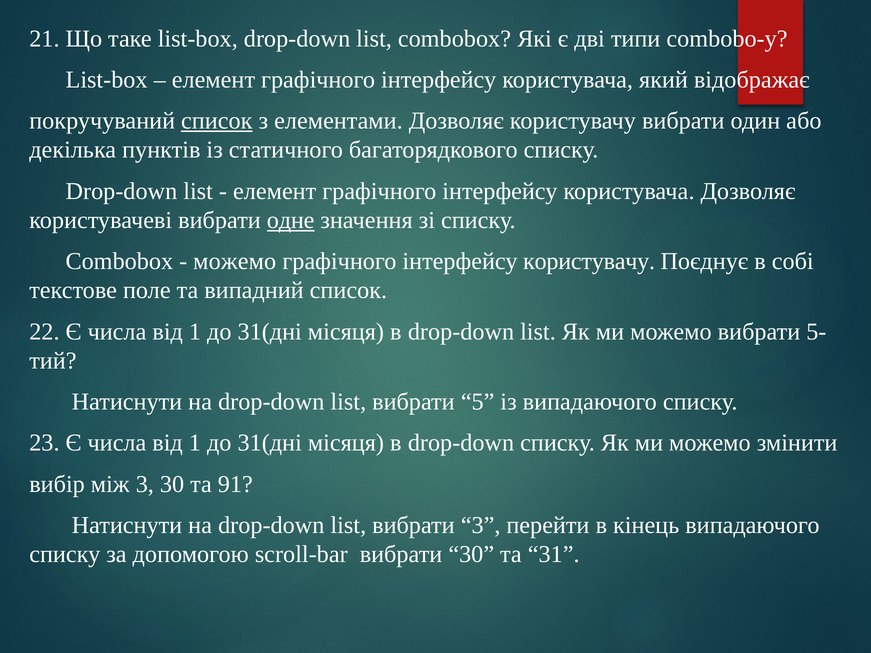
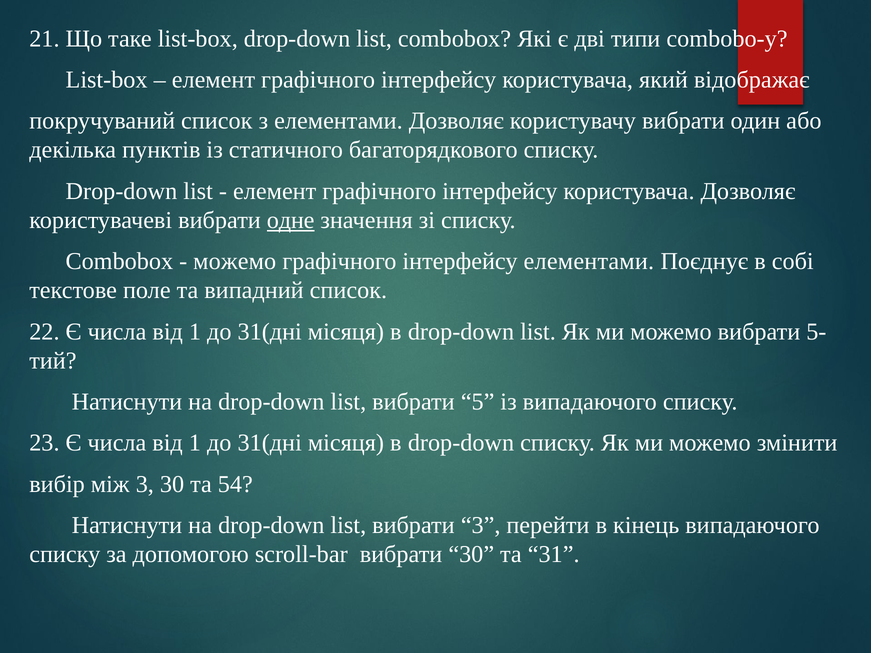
список underline: present -> none (217, 121)
інтерфейсу користувачу: користувачу -> елементами (589, 261)
91: 91 -> 54 (235, 484)
